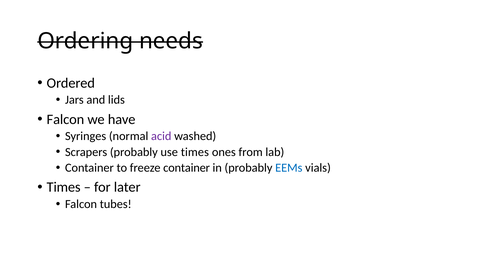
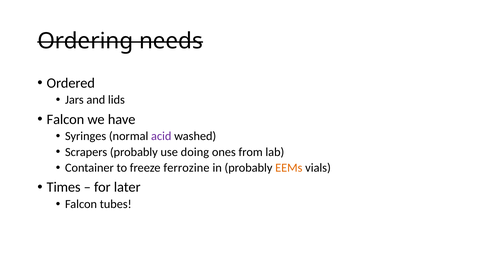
use times: times -> doing (195, 152)
freeze container: container -> ferrozine (186, 168)
EEMs colour: blue -> orange (289, 168)
